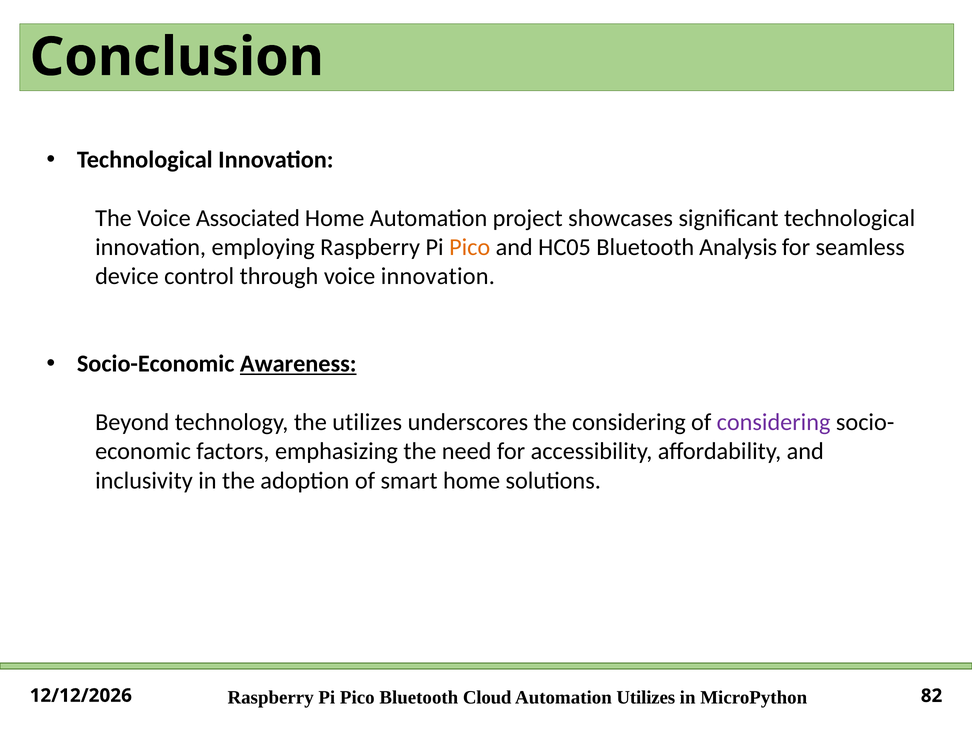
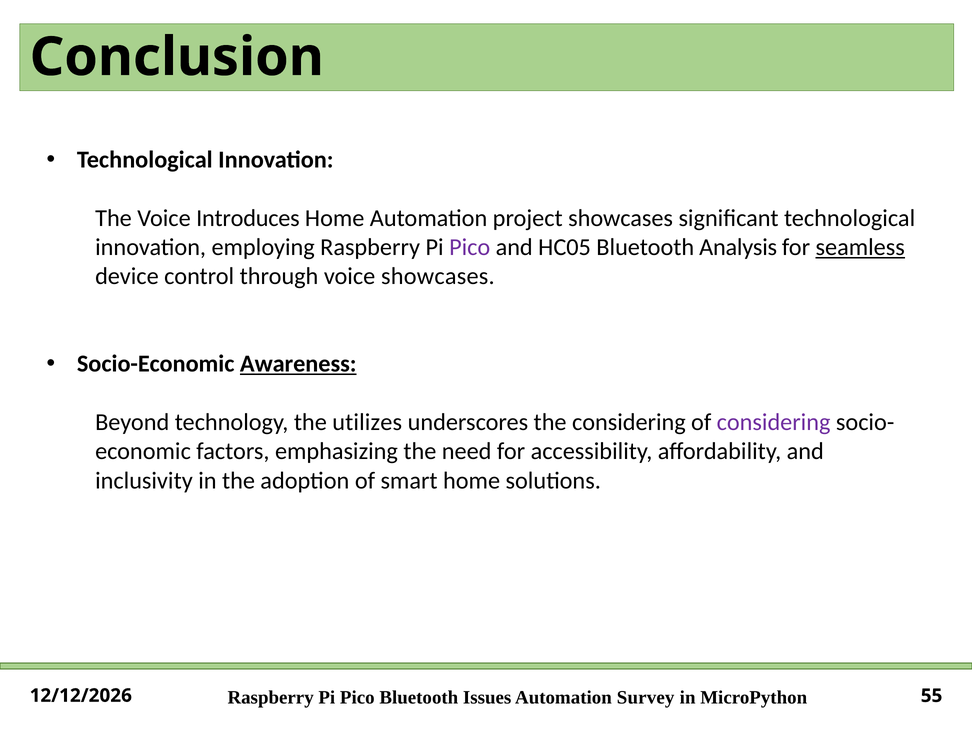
Associated: Associated -> Introduces (248, 218)
Pico colour: orange -> purple (470, 247)
seamless underline: none -> present (860, 247)
voice innovation: innovation -> showcases (438, 276)
Cloud: Cloud -> Issues (487, 697)
Automation Utilizes: Utilizes -> Survey (646, 697)
82: 82 -> 55 (932, 696)
